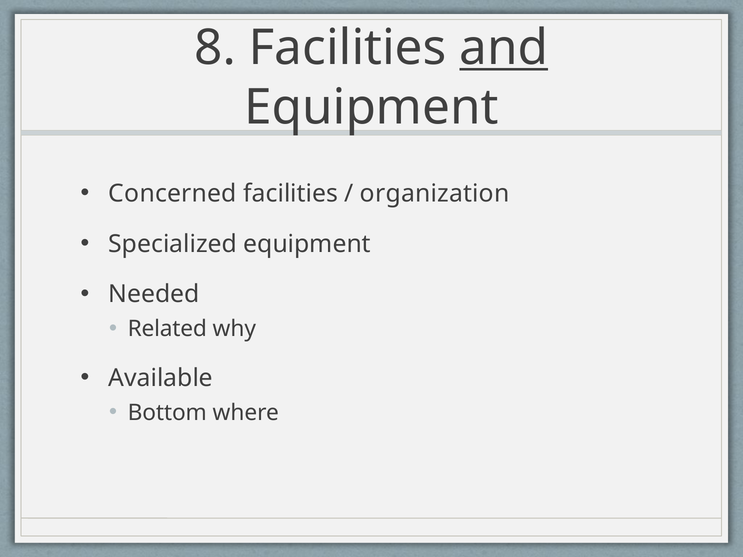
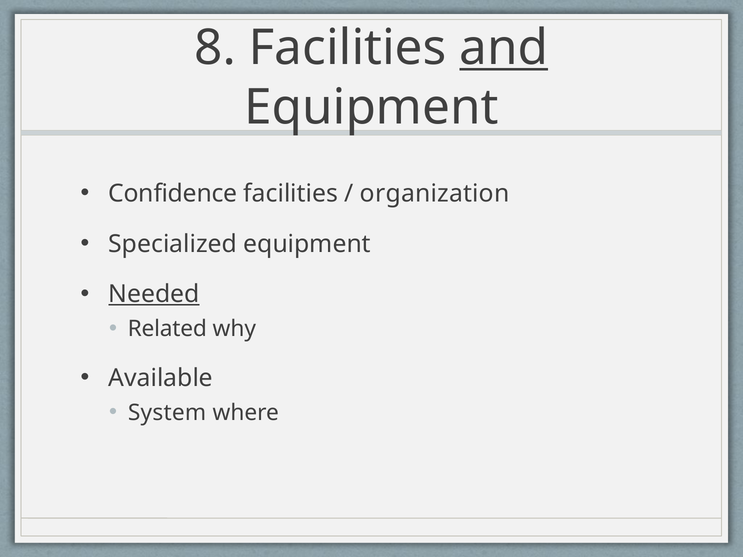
Concerned: Concerned -> Confidence (173, 194)
Needed underline: none -> present (154, 294)
Bottom: Bottom -> System (167, 413)
